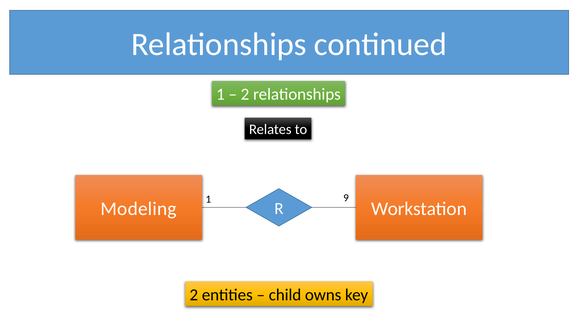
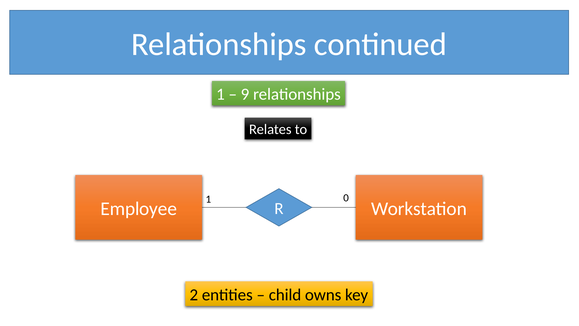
2: 2 -> 9 (245, 94)
9: 9 -> 0 (346, 198)
Modeling: Modeling -> Employee (139, 209)
